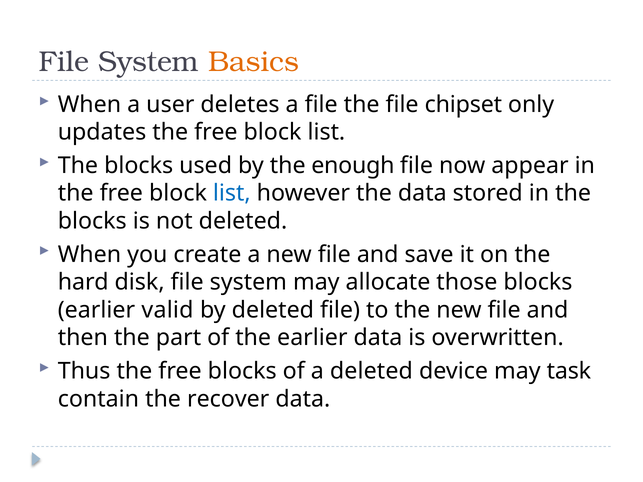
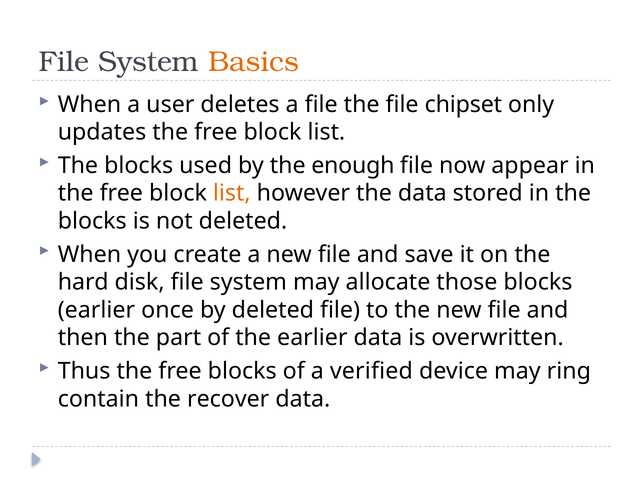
list colour: blue -> orange (232, 193)
valid: valid -> once (168, 310)
a deleted: deleted -> verified (371, 371)
task: task -> ring (569, 371)
